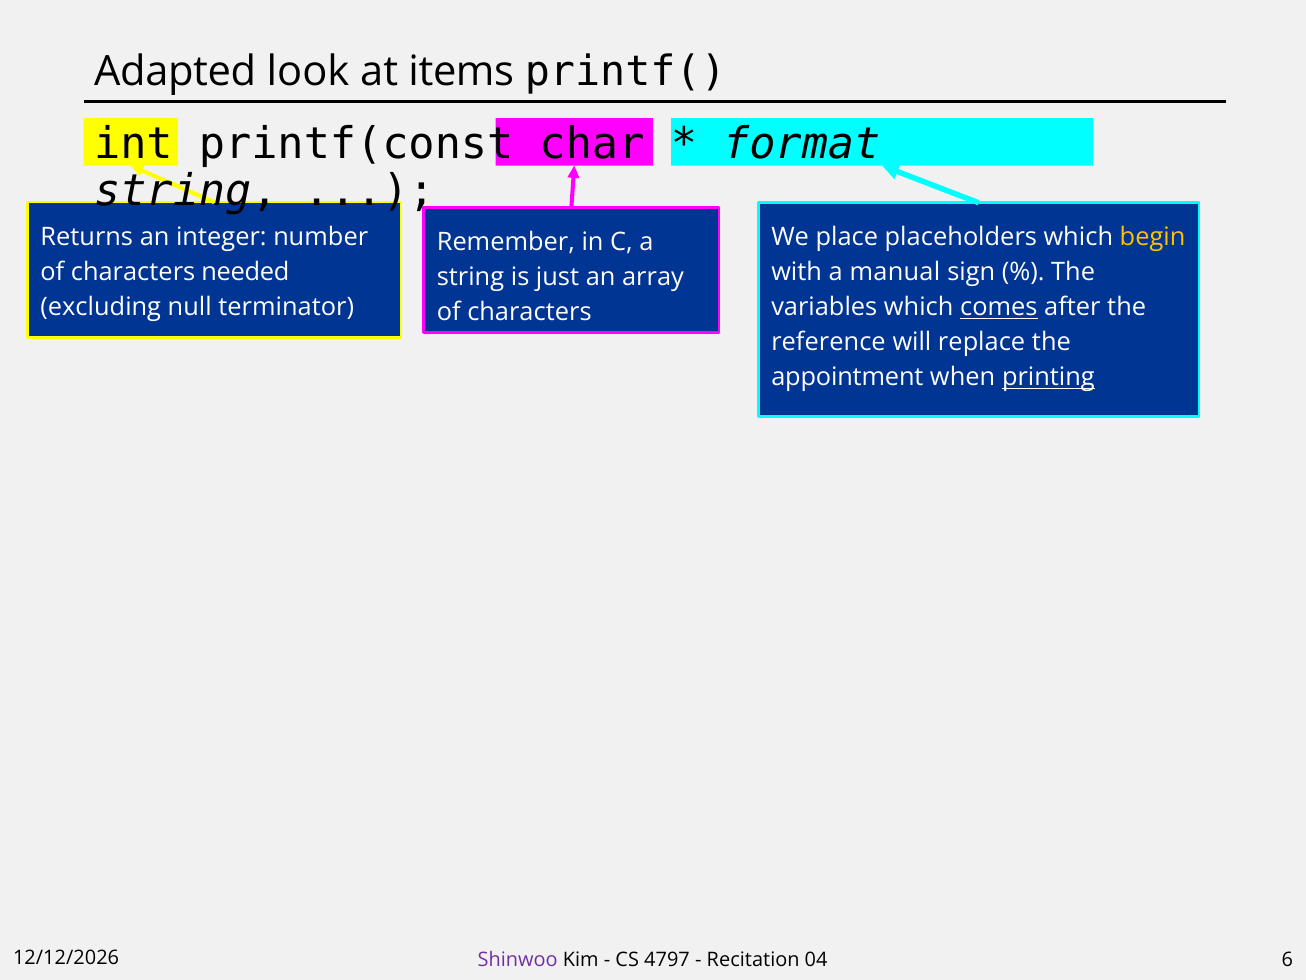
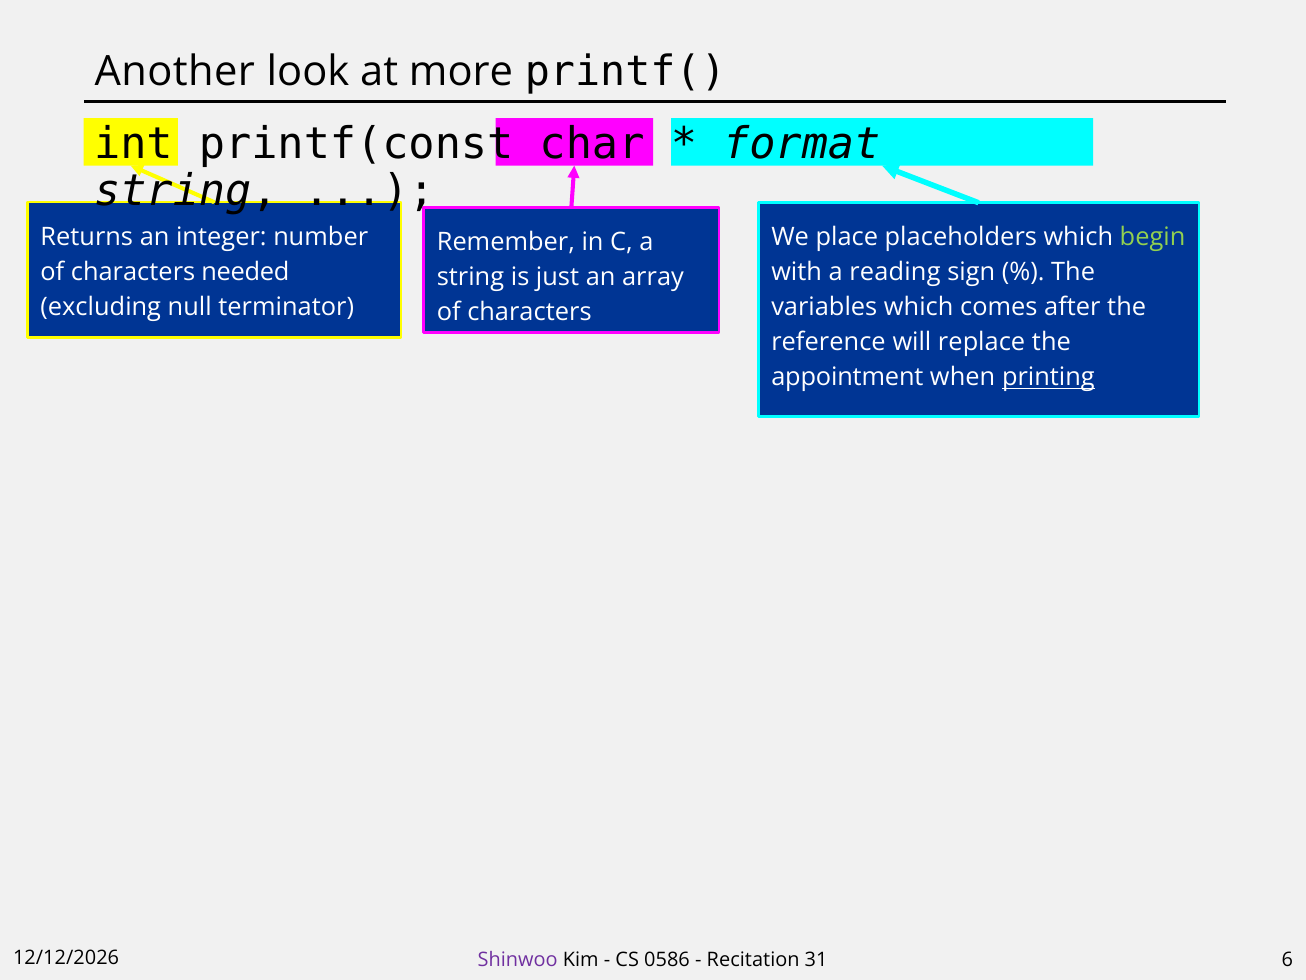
Adapted: Adapted -> Another (175, 71)
items: items -> more (461, 71)
begin colour: yellow -> light green (1153, 237)
manual: manual -> reading (895, 272)
comes underline: present -> none (999, 307)
4797: 4797 -> 0586 (667, 959)
04: 04 -> 31 (816, 959)
